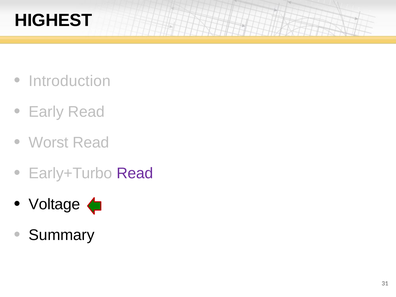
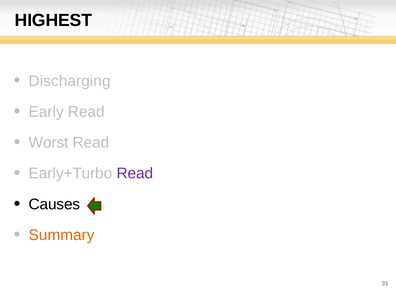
Introduction: Introduction -> Discharging (70, 81)
Voltage: Voltage -> Causes (54, 204)
Summary colour: black -> orange (62, 235)
